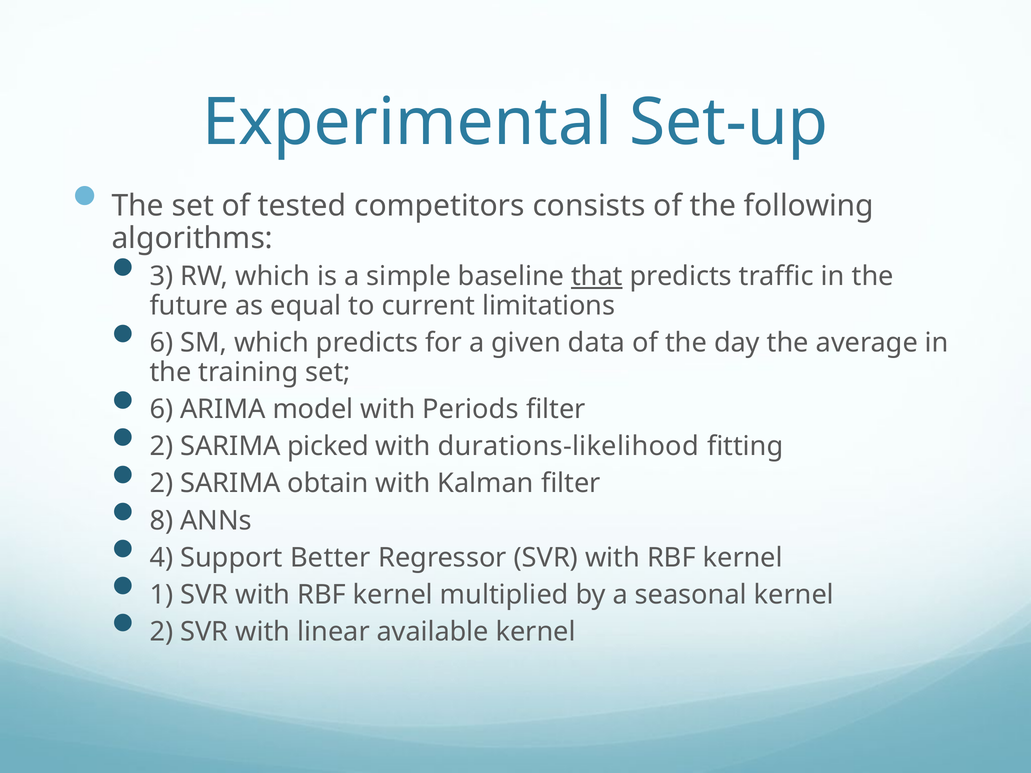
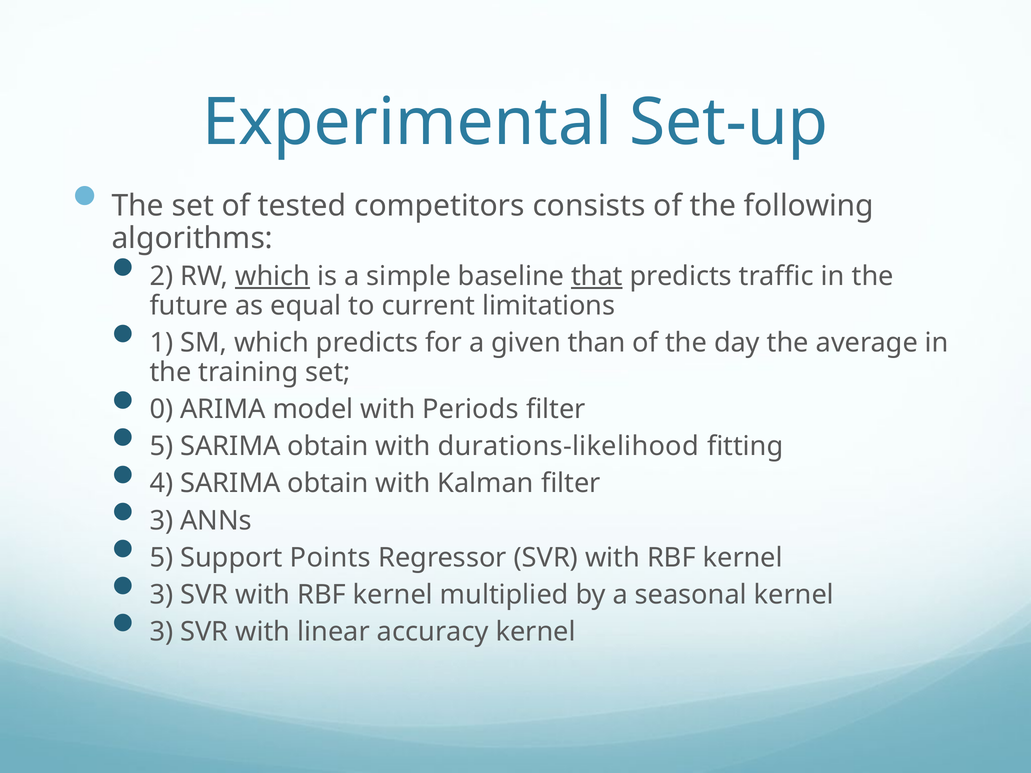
3: 3 -> 2 (161, 276)
which underline: none -> present (273, 276)
6: 6 -> 1 (161, 343)
data: data -> than (597, 343)
6: 6 -> 0 (161, 409)
2: 2 -> 5 (161, 447)
picked: picked -> obtain (328, 447)
2: 2 -> 4 (161, 484)
8: 8 -> 3 (161, 521)
4: 4 -> 5 (161, 558)
Better: Better -> Points (330, 558)
1: 1 -> 3 (161, 595)
2: 2 -> 3 (161, 632)
available: available -> accuracy (433, 632)
